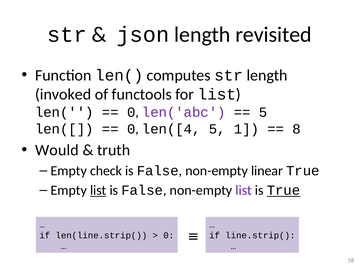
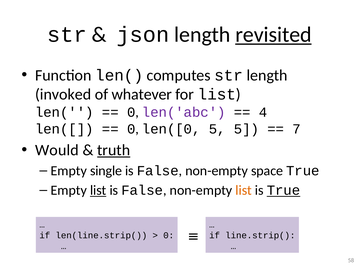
revisited underline: none -> present (274, 35)
functools: functools -> whatever (142, 94)
5: 5 -> 4 (263, 112)
len([4: len([4 -> len([0 (171, 129)
5 1: 1 -> 5 (246, 129)
8: 8 -> 7 (297, 129)
truth underline: none -> present (114, 150)
check: check -> single (106, 171)
linear: linear -> space (267, 171)
list colour: purple -> orange (244, 191)
